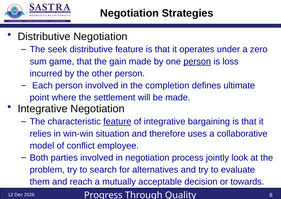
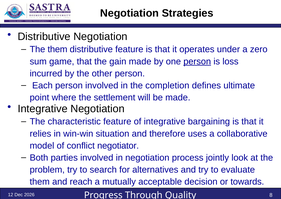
The seek: seek -> them (58, 49)
feature underline: present -> none (117, 121)
employee: employee -> negotiator (118, 145)
